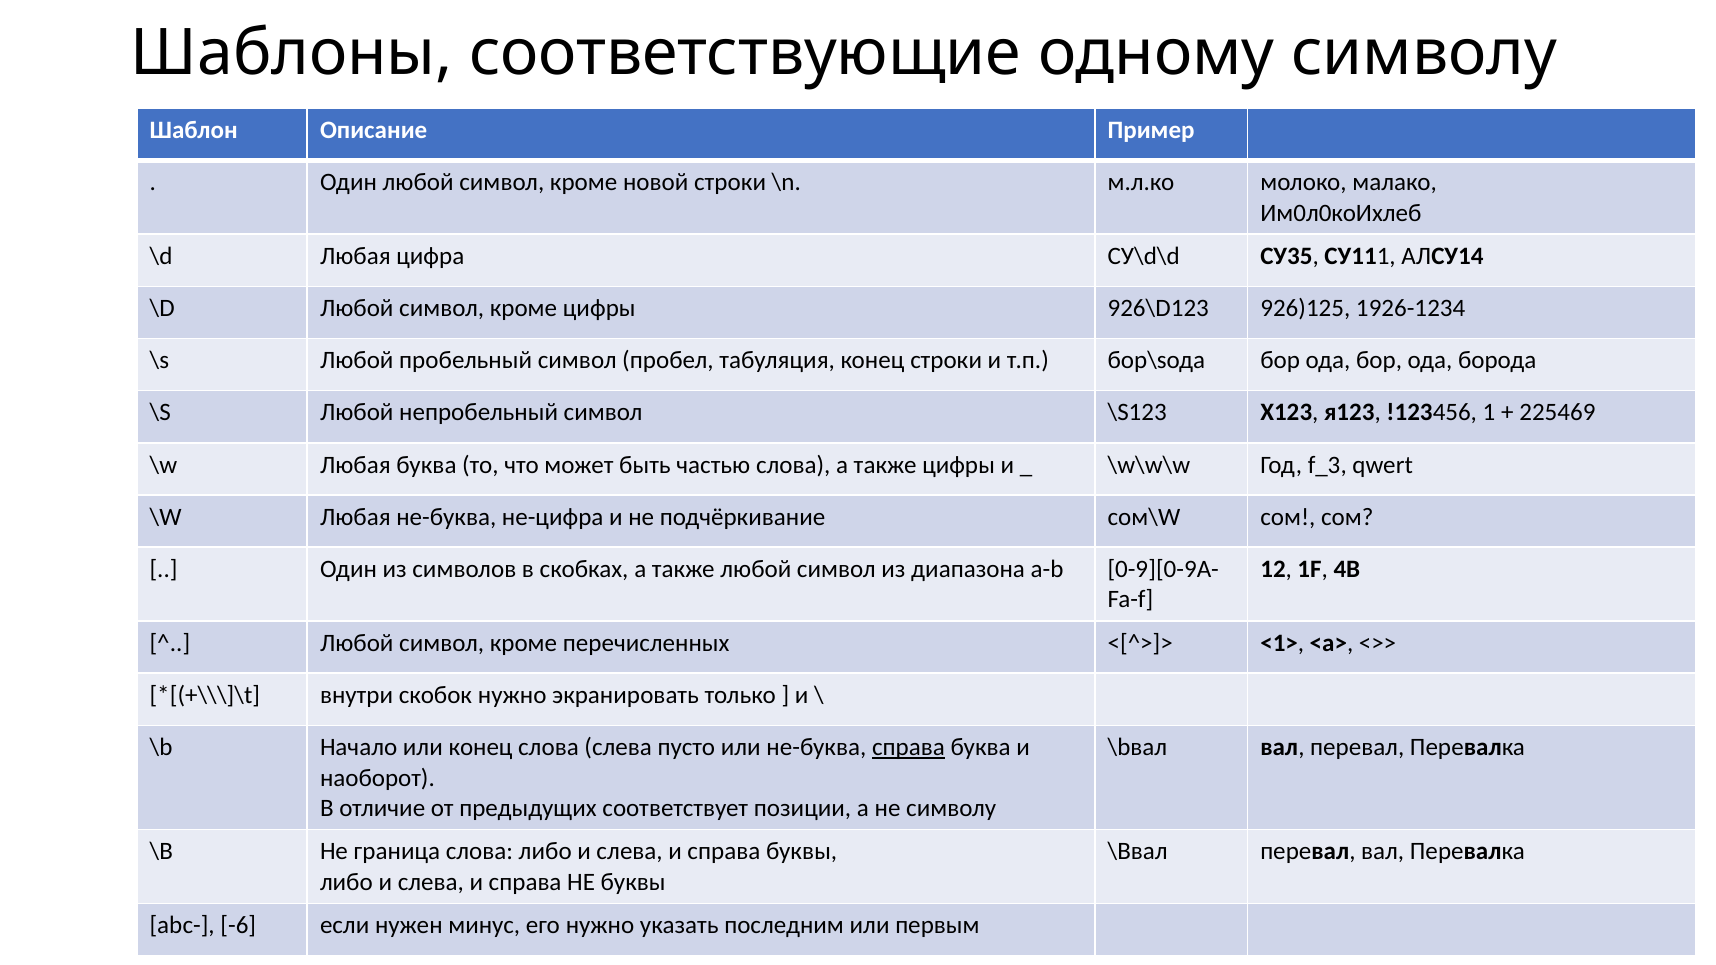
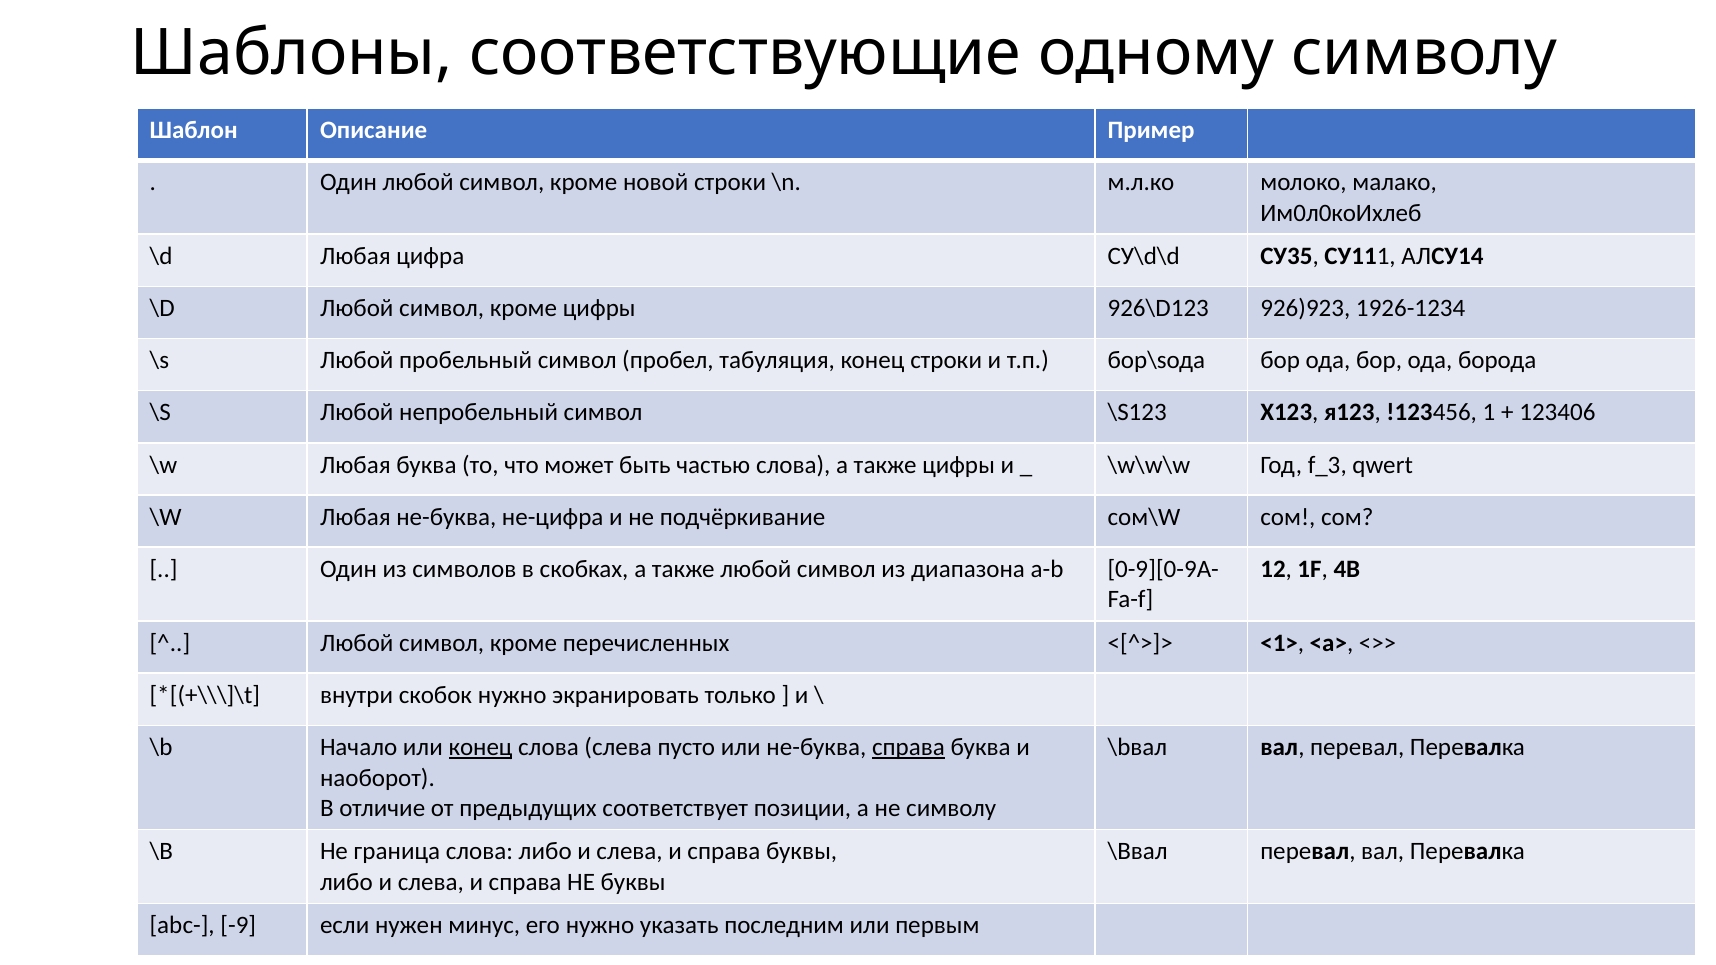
926)125: 926)125 -> 926)923 (1305, 308)
225469: 225469 -> 123406 (1557, 413)
конец underline: none -> present (481, 748)
-6: -6 -> -9 (238, 926)
